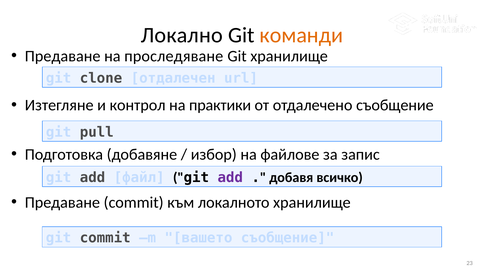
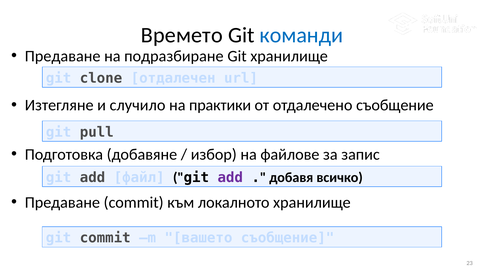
Локално: Локално -> Времето (182, 35)
команди colour: orange -> blue (301, 35)
проследяване: проследяване -> подразбиране (174, 56)
контрол: контрол -> случило (138, 105)
